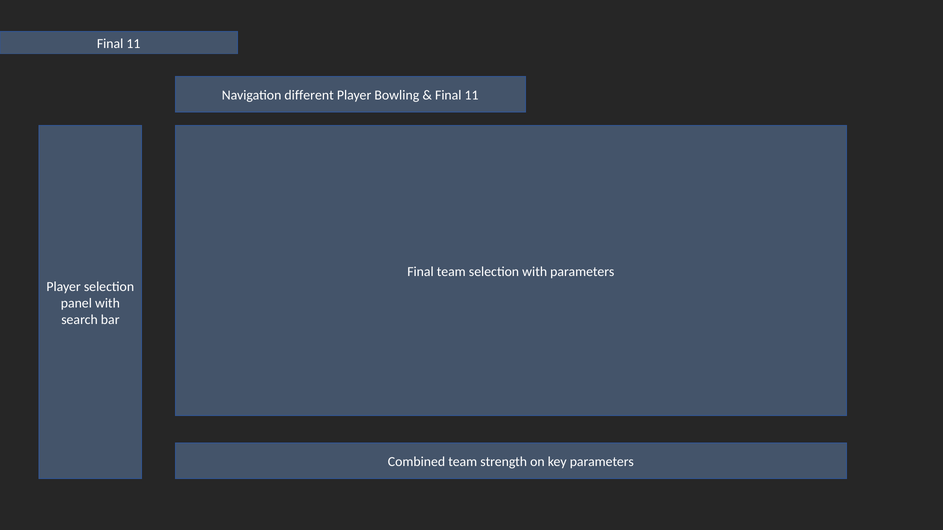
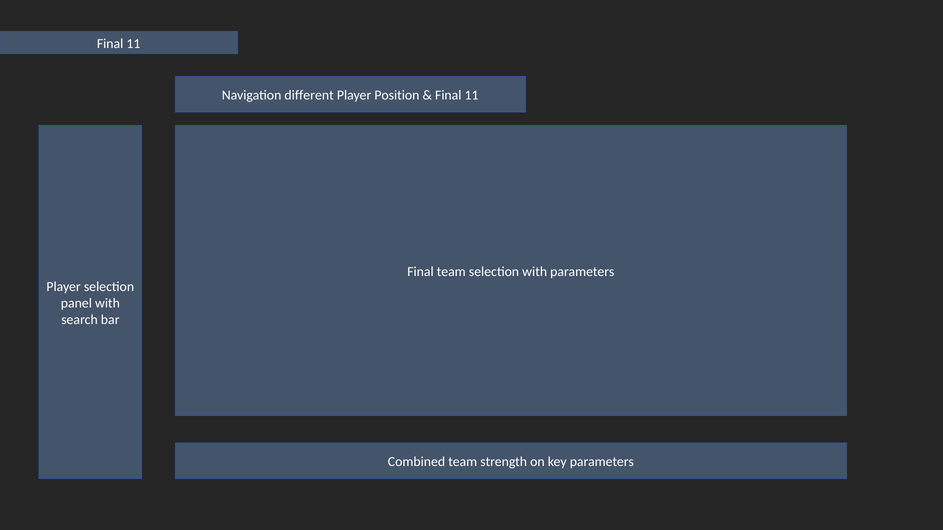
Bowling: Bowling -> Position (397, 95)
